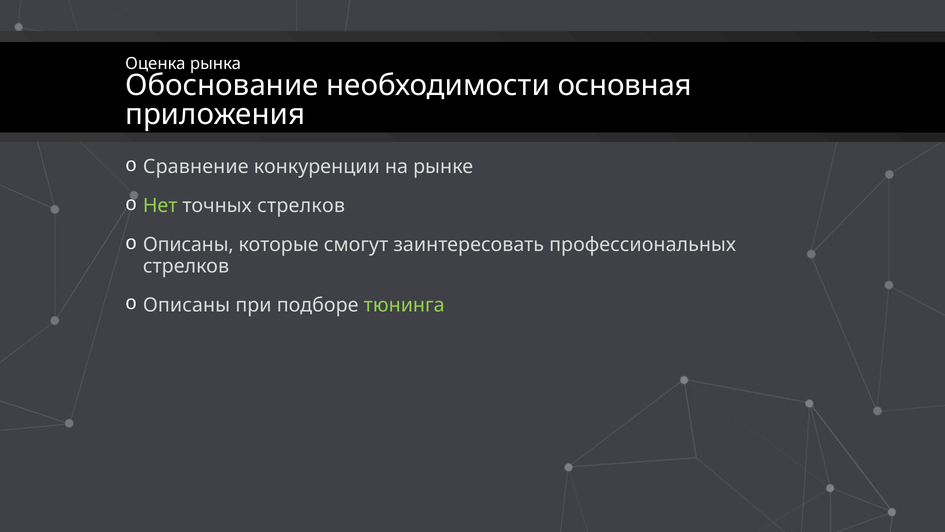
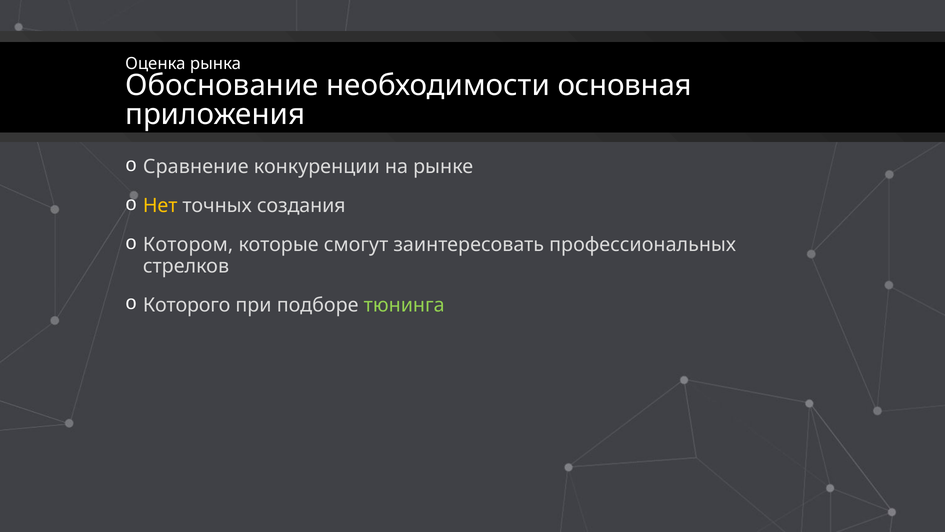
Нет colour: light green -> yellow (160, 206)
точных стрелков: стрелков -> создания (301, 206)
Описаны: Описаны -> Котором (188, 245)
Описаны: Описаны -> Которого (187, 305)
